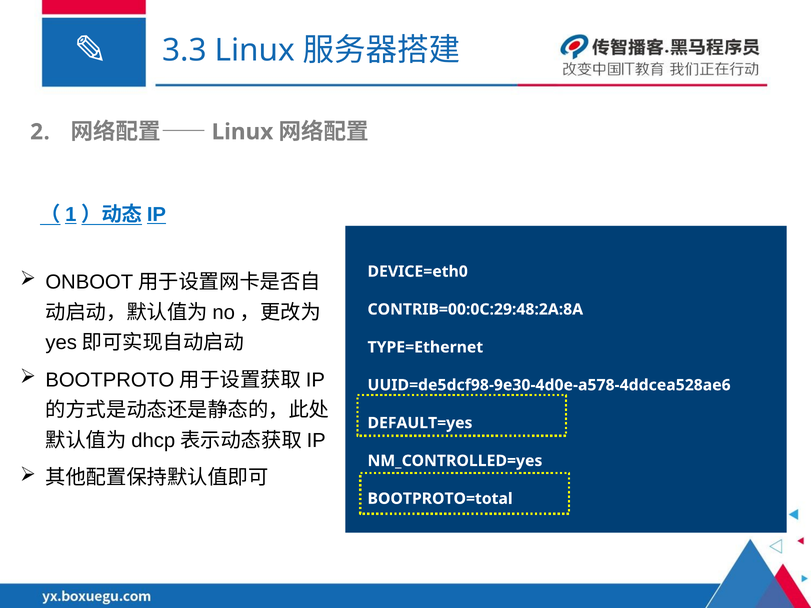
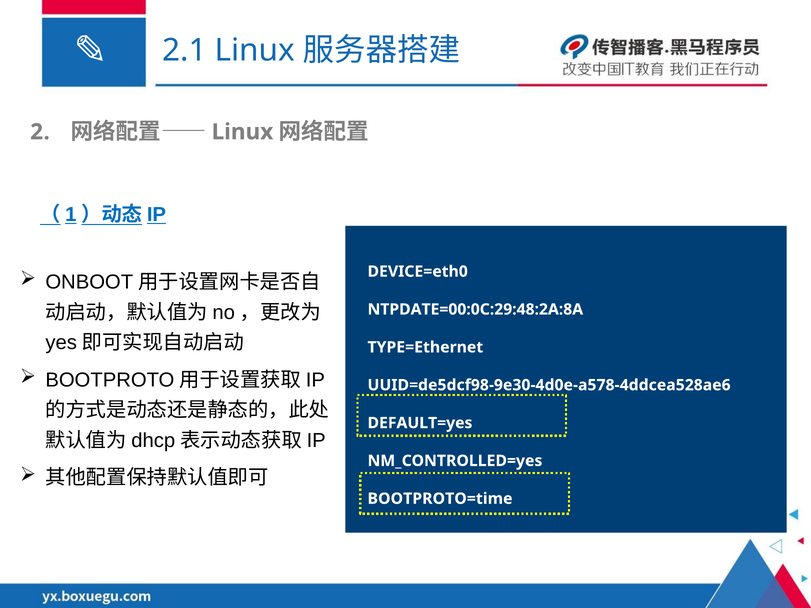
3.3: 3.3 -> 2.1 (184, 50)
CONTRIB=00:0C:29:48:2A:8A: CONTRIB=00:0C:29:48:2A:8A -> NTPDATE=00:0C:29:48:2A:8A (475, 310)
BOOTPROTO=total: BOOTPROTO=total -> BOOTPROTO=time (440, 499)
